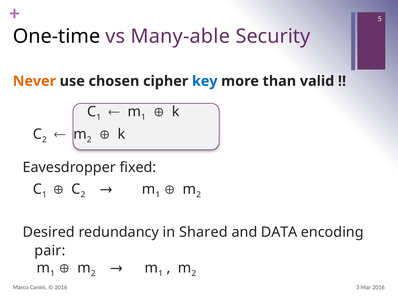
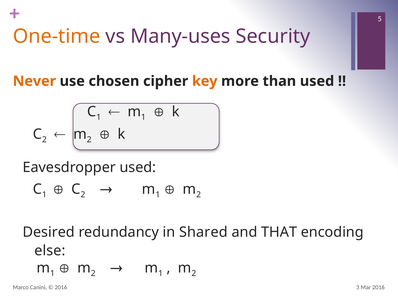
One-time colour: black -> orange (57, 36)
Many-able: Many-able -> Many-uses (180, 36)
key colour: blue -> orange (205, 81)
than valid: valid -> used (317, 81)
Eavesdropper fixed: fixed -> used (138, 168)
DATA: DATA -> THAT (279, 233)
pair: pair -> else (50, 251)
